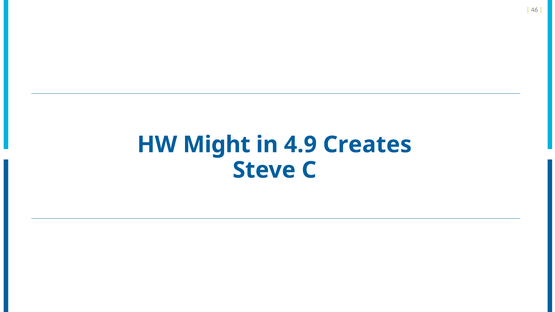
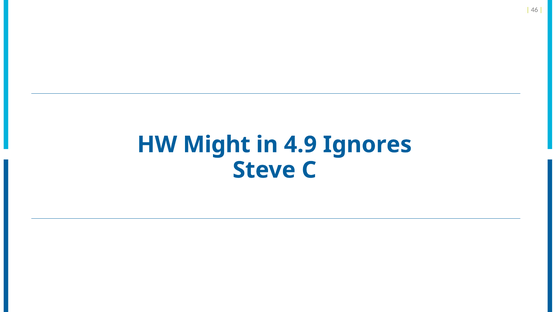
Creates: Creates -> Ignores (367, 145)
